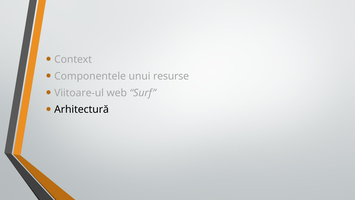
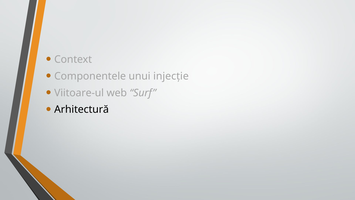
resurse: resurse -> injecție (171, 76)
